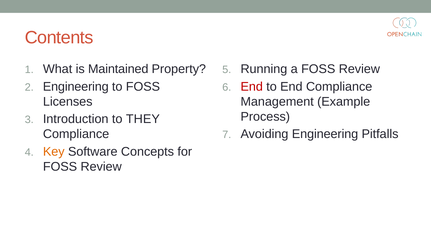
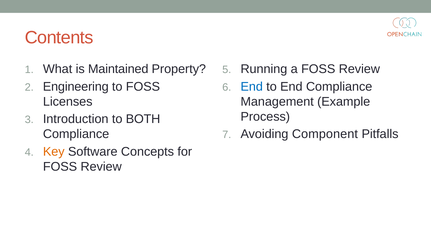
End colour: red -> blue (252, 87)
THEY: THEY -> BOTH (143, 119)
Avoiding Engineering: Engineering -> Component (325, 134)
